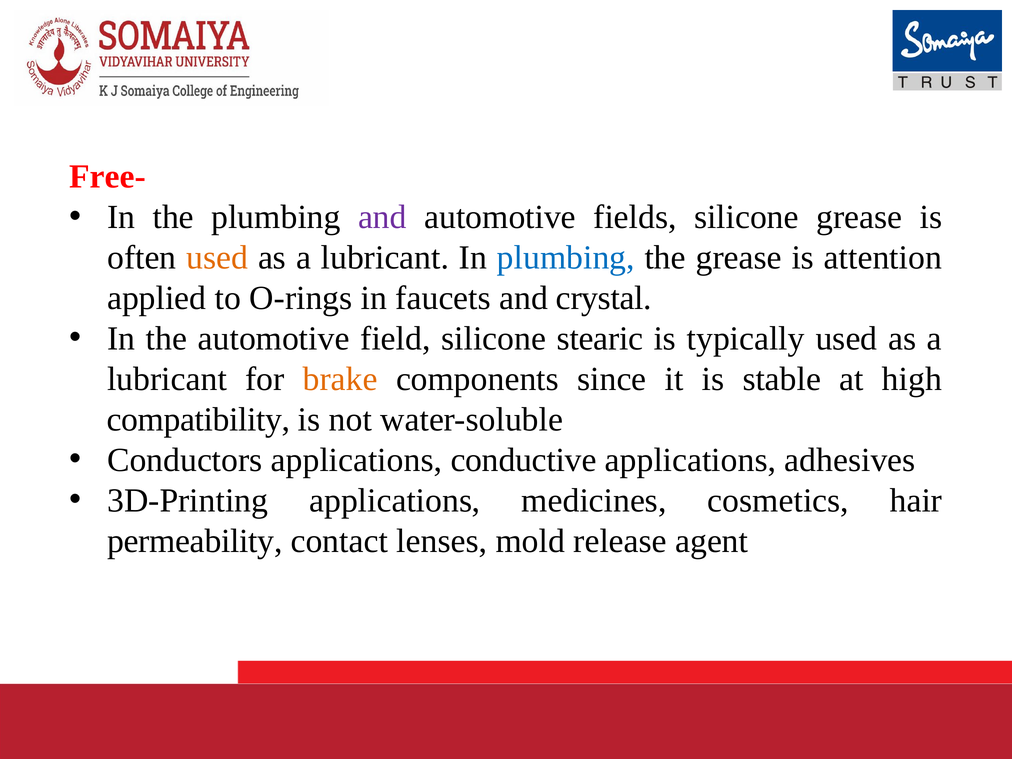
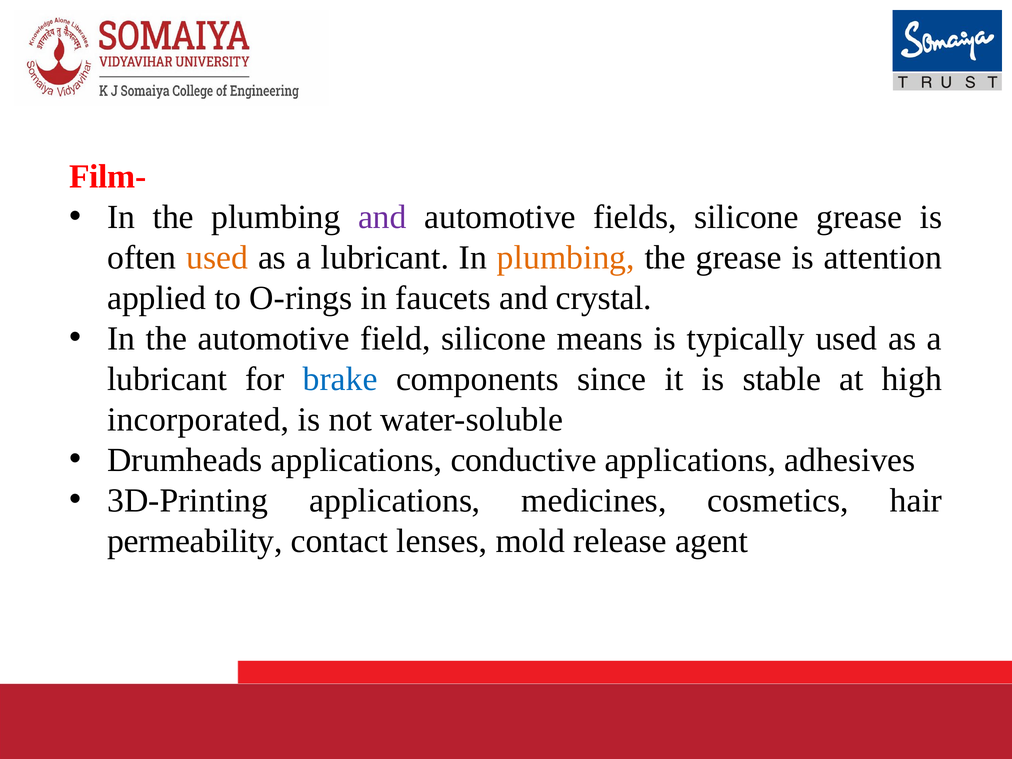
Free-: Free- -> Film- (108, 177)
plumbing colour: blue -> orange (566, 258)
stearic: stearic -> means (600, 339)
brake colour: orange -> blue (340, 379)
compatibility: compatibility -> incorporated (198, 420)
Conductors: Conductors -> Drumheads (185, 460)
